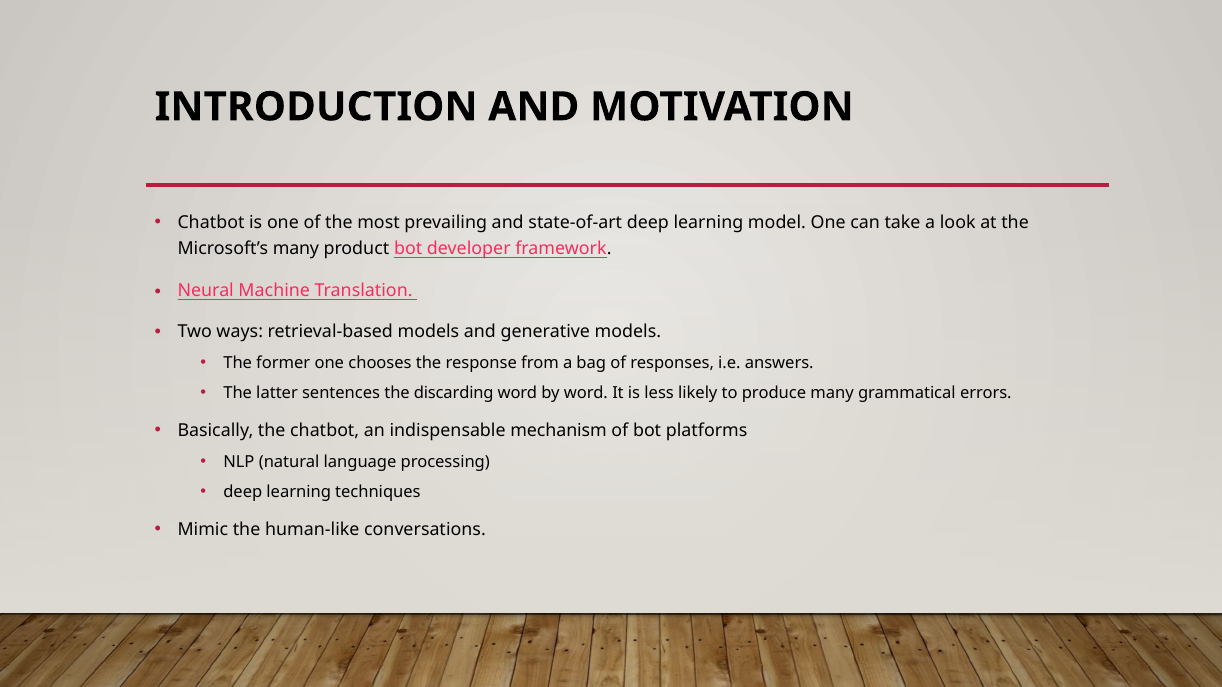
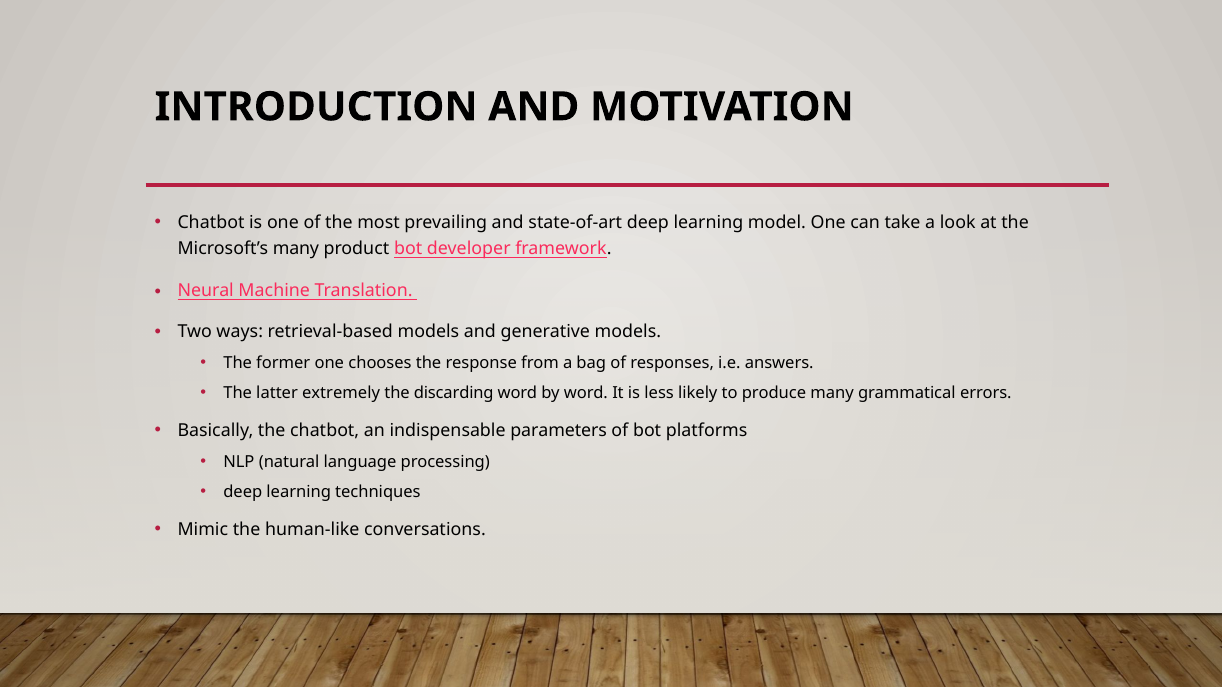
sentences: sentences -> extremely (341, 393)
mechanism: mechanism -> parameters (559, 431)
